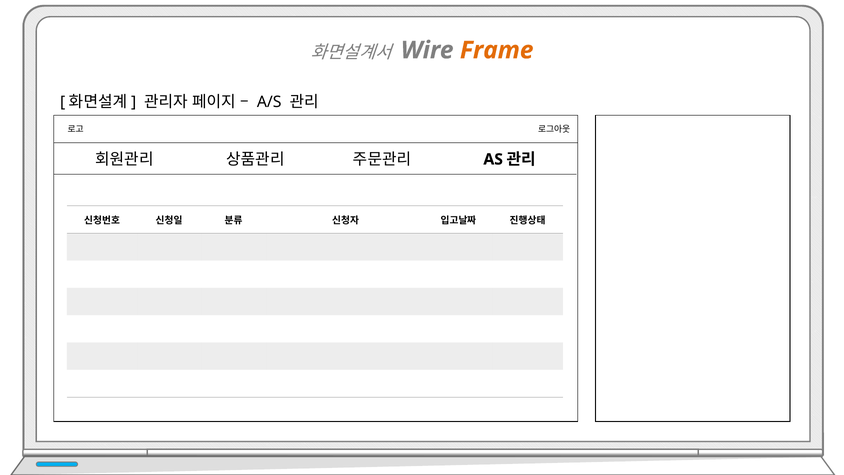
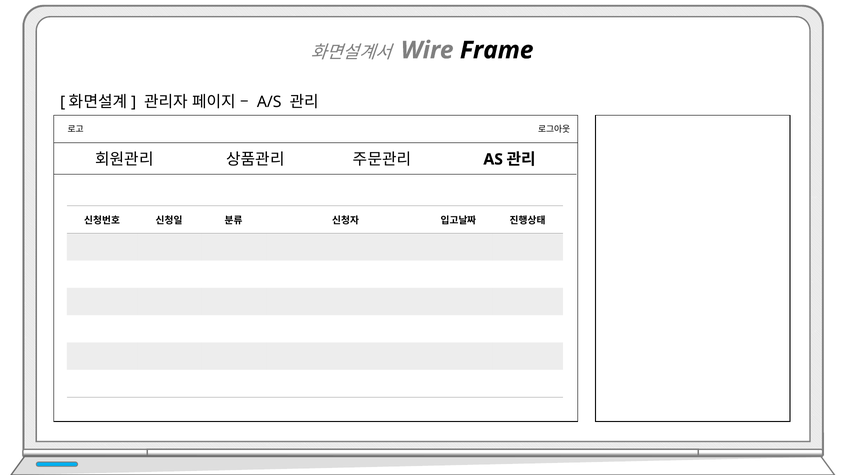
Frame colour: orange -> black (497, 50)
